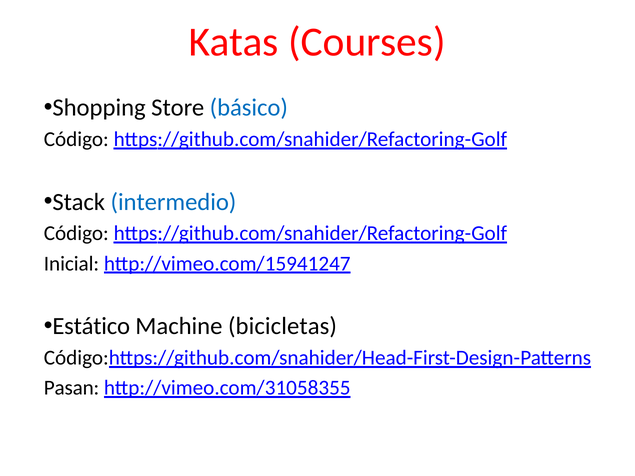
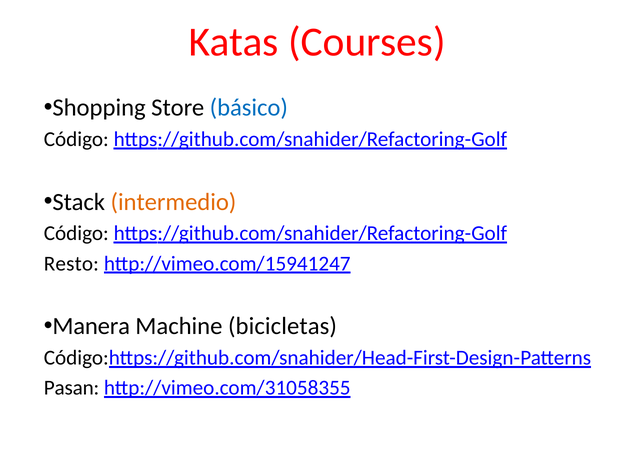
intermedio colour: blue -> orange (173, 202)
Inicial: Inicial -> Resto (71, 264)
Estático: Estático -> Manera (91, 326)
